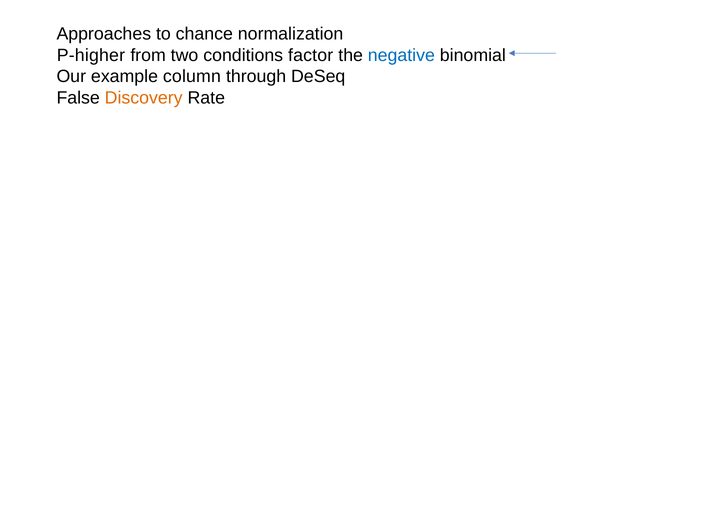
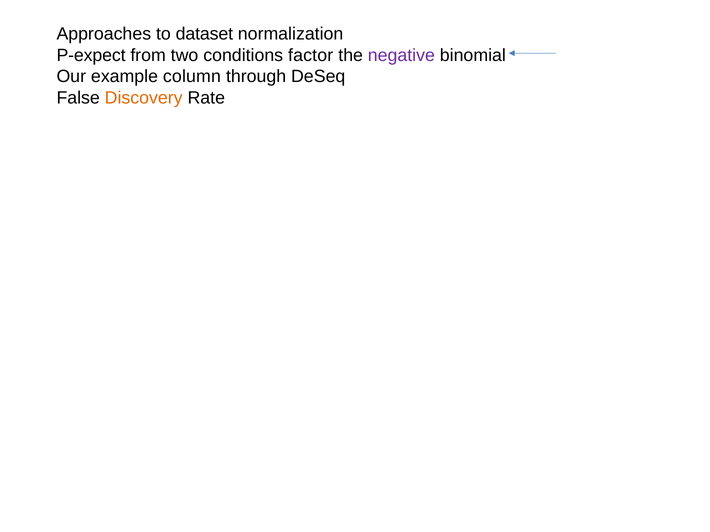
chance: chance -> dataset (204, 34)
P-higher: P-higher -> P-expect (91, 55)
negative colour: blue -> purple (401, 55)
